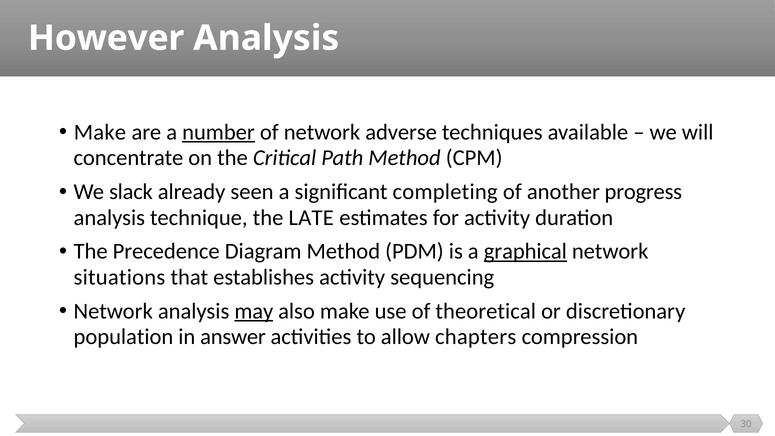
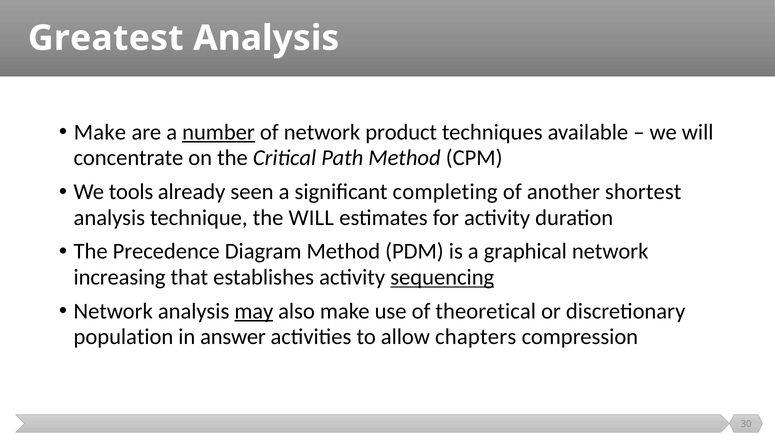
However: However -> Greatest (106, 38)
adverse: adverse -> product (401, 132)
slack: slack -> tools (131, 192)
progress: progress -> shortest (643, 192)
the LATE: LATE -> WILL (311, 218)
graphical underline: present -> none (525, 251)
situations: situations -> increasing (120, 277)
sequencing underline: none -> present (442, 277)
